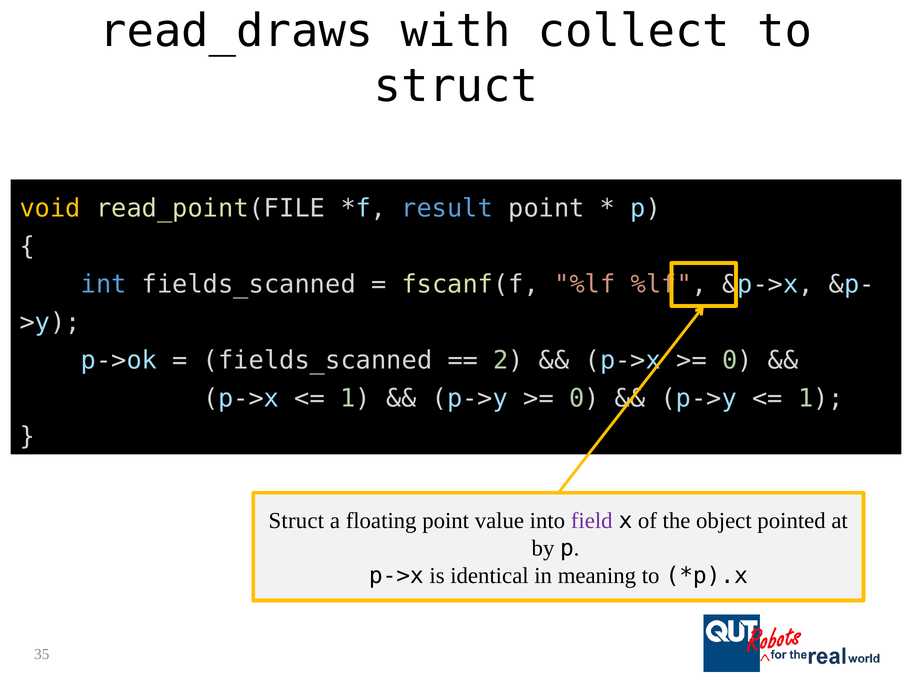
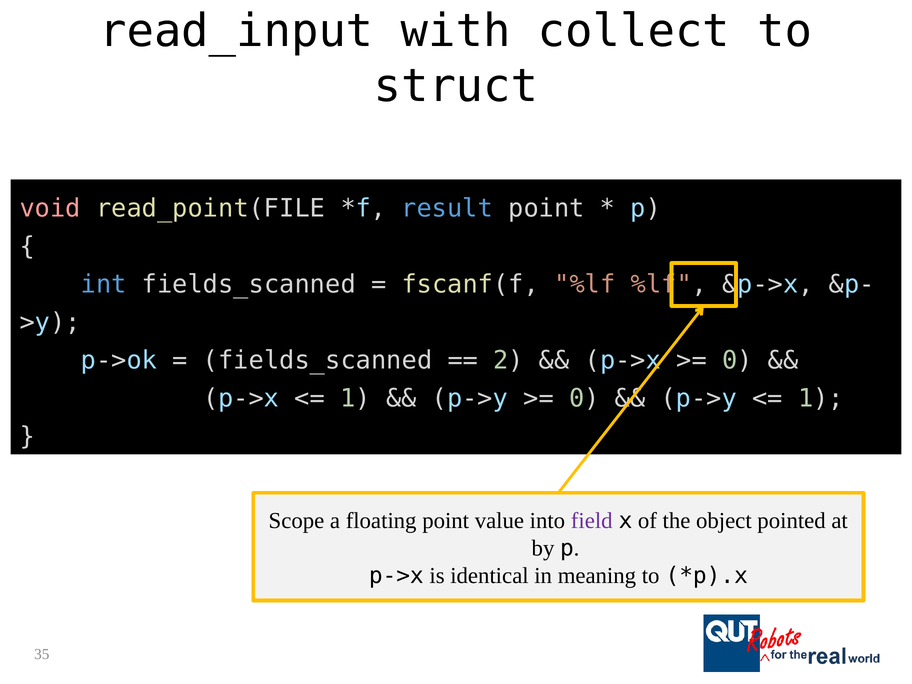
read_draws: read_draws -> read_input (236, 31)
void colour: yellow -> pink (50, 209)
Struct: Struct -> Scope (296, 521)
